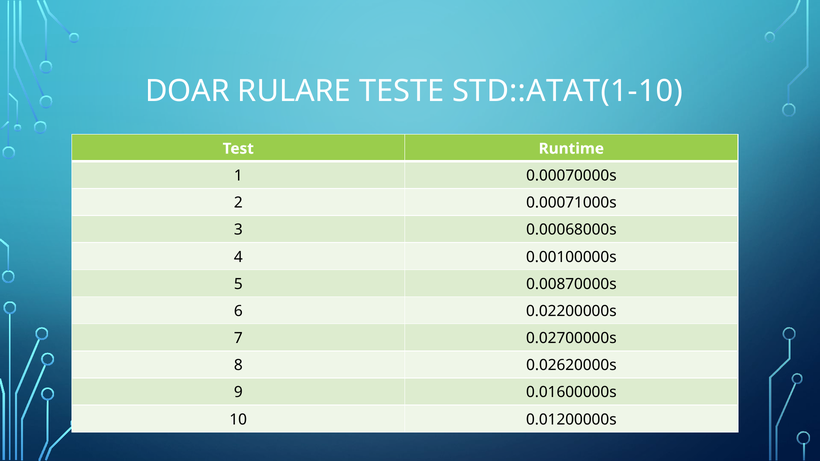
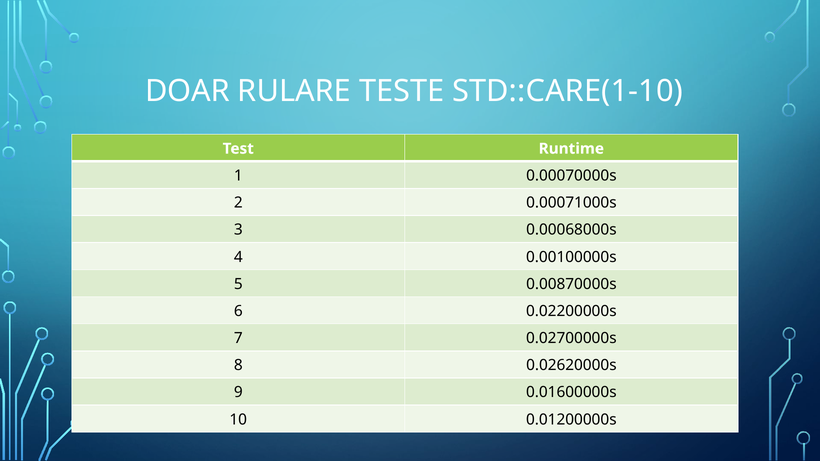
STD::ATAT(1-10: STD::ATAT(1-10 -> STD::CARE(1-10 (568, 91)
